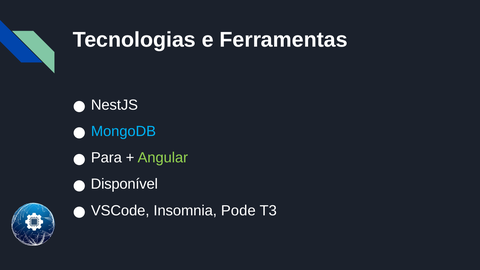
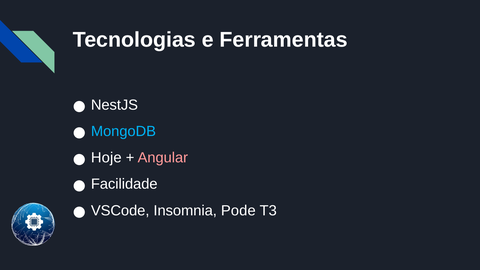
Para: Para -> Hoje (106, 158)
Angular colour: light green -> pink (163, 158)
Disponível: Disponível -> Facilidade (124, 184)
